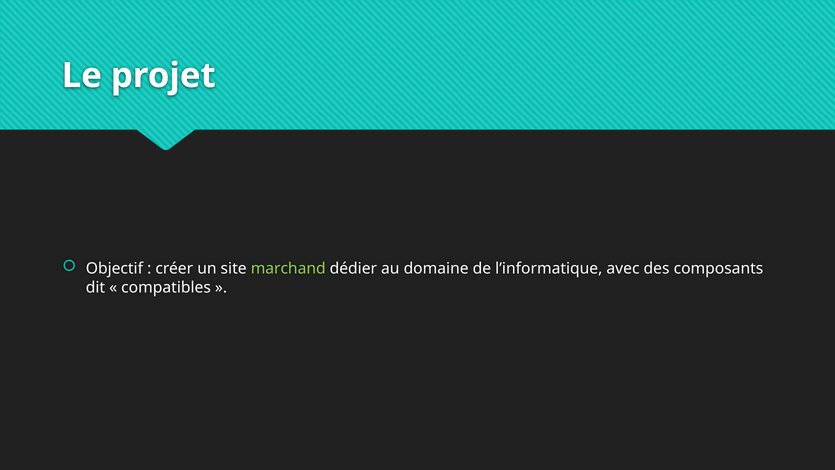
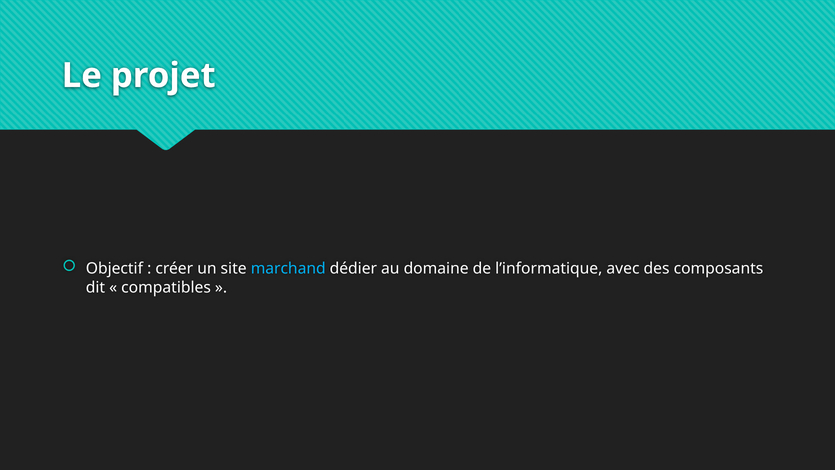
marchand colour: light green -> light blue (288, 268)
